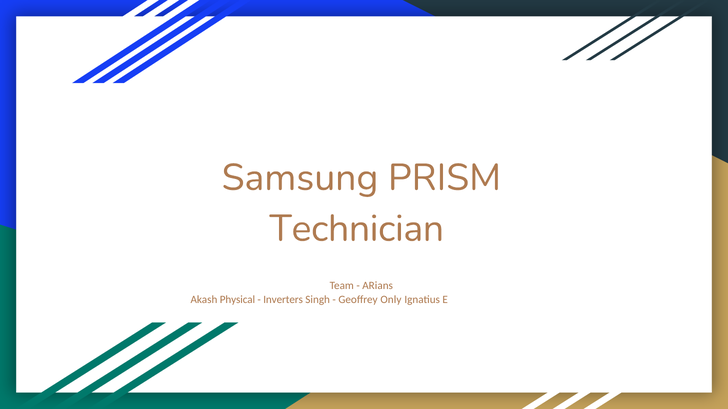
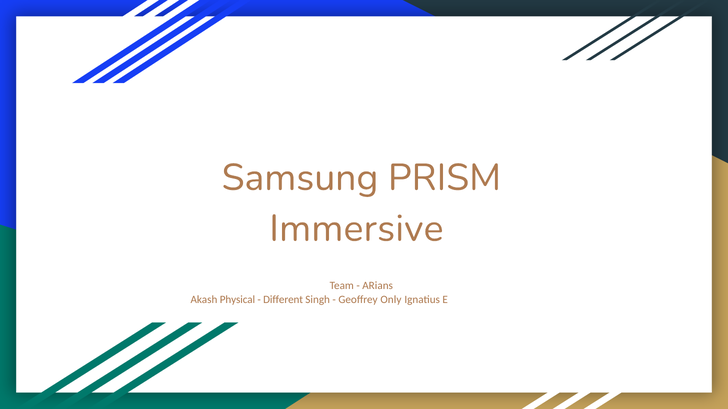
Technician: Technician -> Immersive (356, 229)
Inverters: Inverters -> Different (283, 300)
